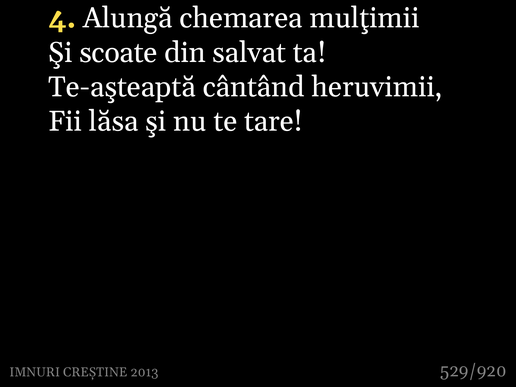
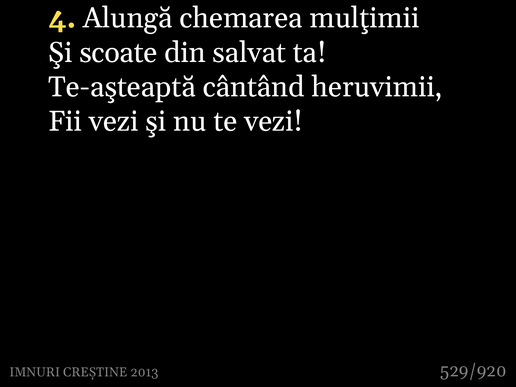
Fii lăsa: lăsa -> vezi (114, 121)
te tare: tare -> vezi (274, 121)
